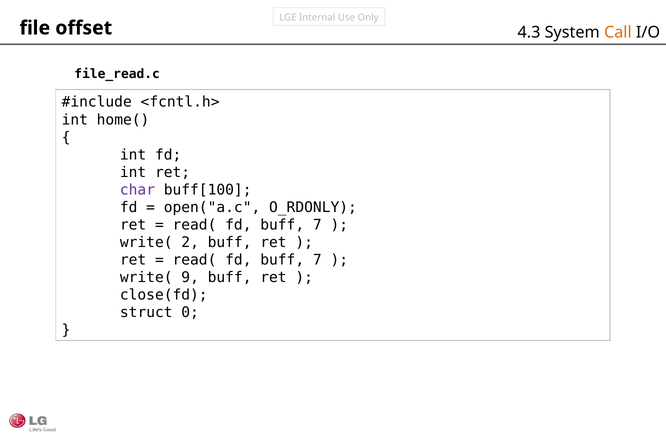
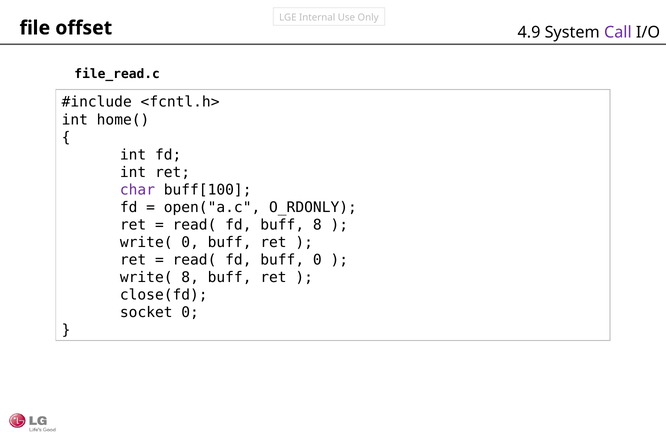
4.3: 4.3 -> 4.9 (529, 32)
Call colour: orange -> purple (618, 32)
7: 7 -> 8 (317, 225)
write( 2: 2 -> 0 (190, 242)
7: 7 -> 0 (317, 260)
write( 9: 9 -> 8 (190, 277)
struct: struct -> socket (146, 312)
